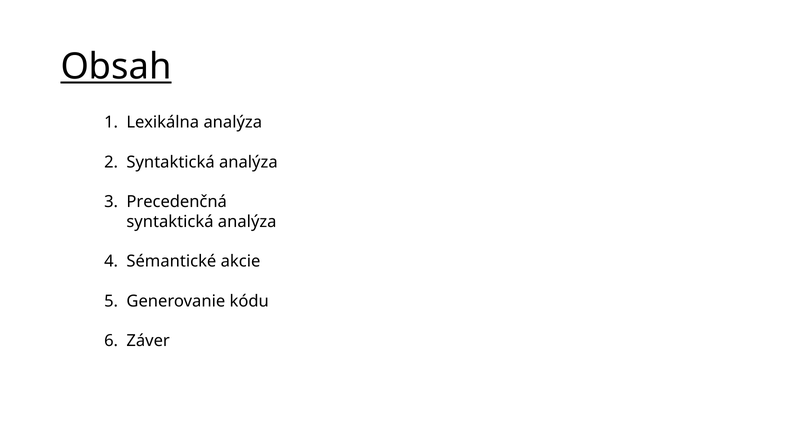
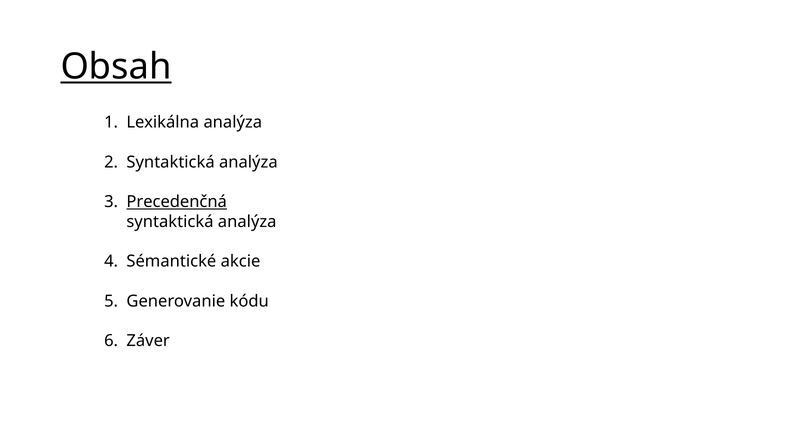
Precedenčná underline: none -> present (177, 202)
